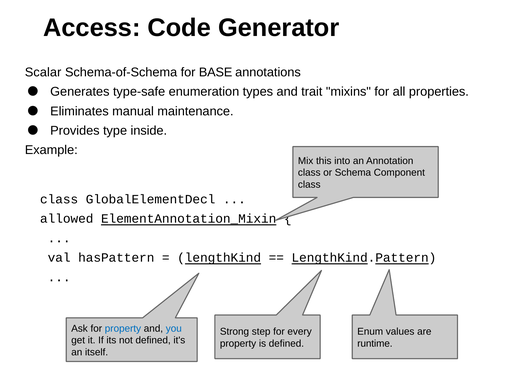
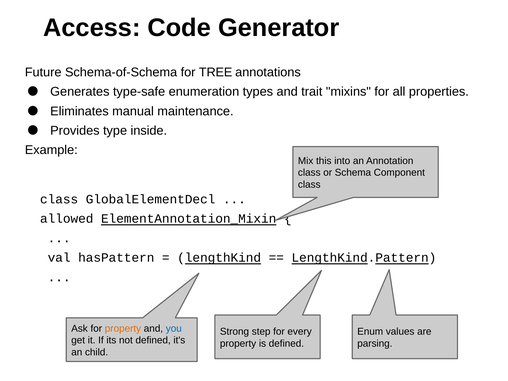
Scalar: Scalar -> Future (43, 72)
BASE: BASE -> TREE (216, 72)
property colour: blue -> orange (123, 328)
runtime: runtime -> parsing (375, 343)
itself: itself -> child (97, 352)
